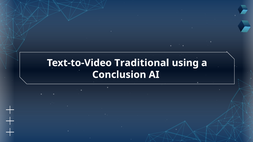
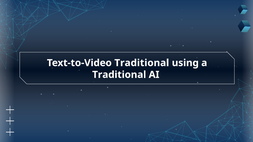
Conclusion: Conclusion -> Traditional (119, 75)
